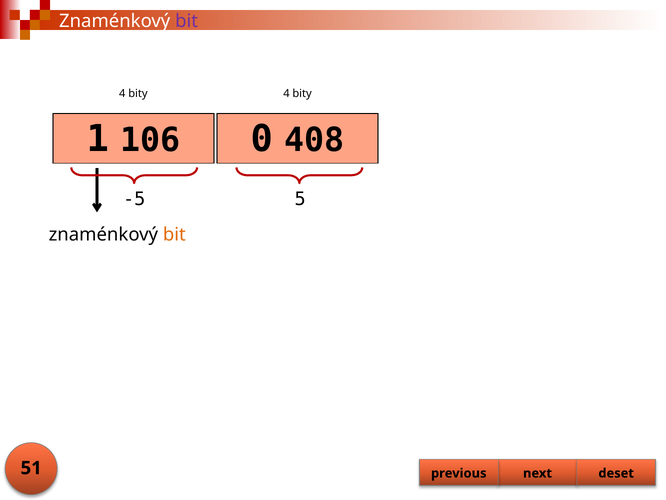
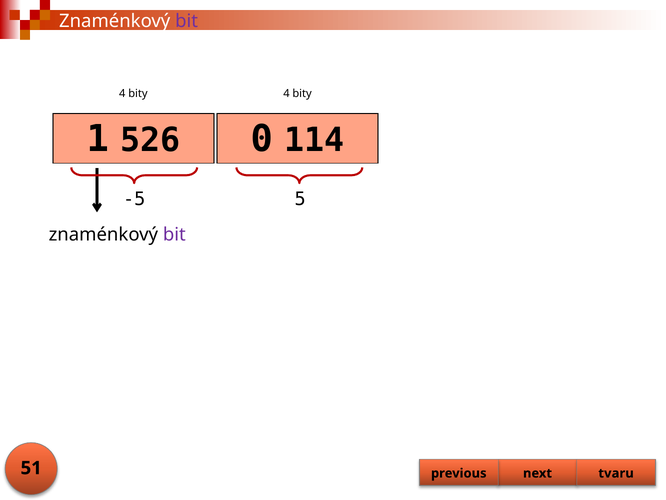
106: 106 -> 526 (150, 140)
408: 408 -> 114 (314, 140)
bit colour: orange -> purple (174, 234)
deset: deset -> tvaru (616, 473)
